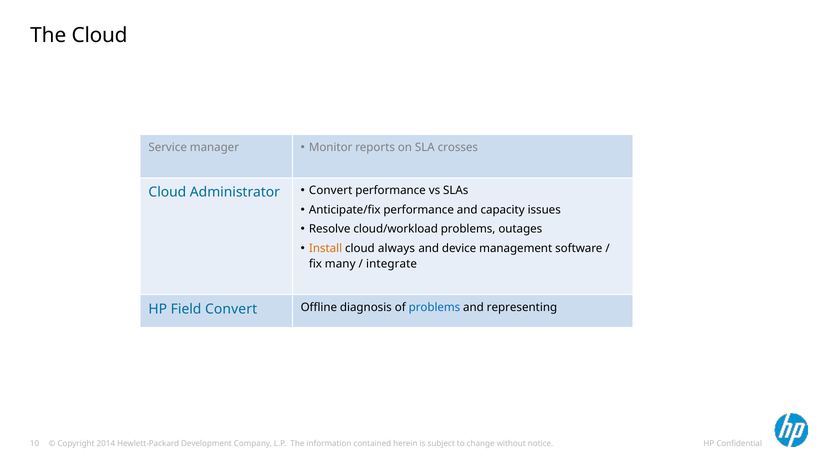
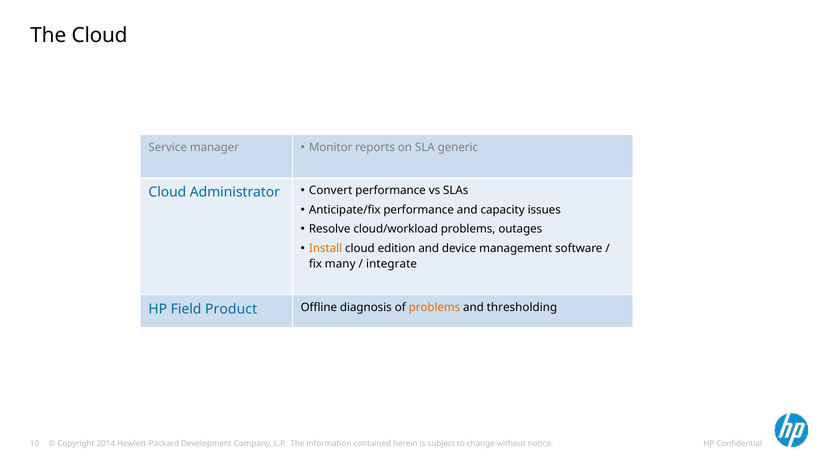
crosses: crosses -> generic (458, 147)
always: always -> edition (397, 248)
Field Convert: Convert -> Product (231, 309)
problems colour: blue -> orange (434, 307)
representing: representing -> thresholding (522, 307)
